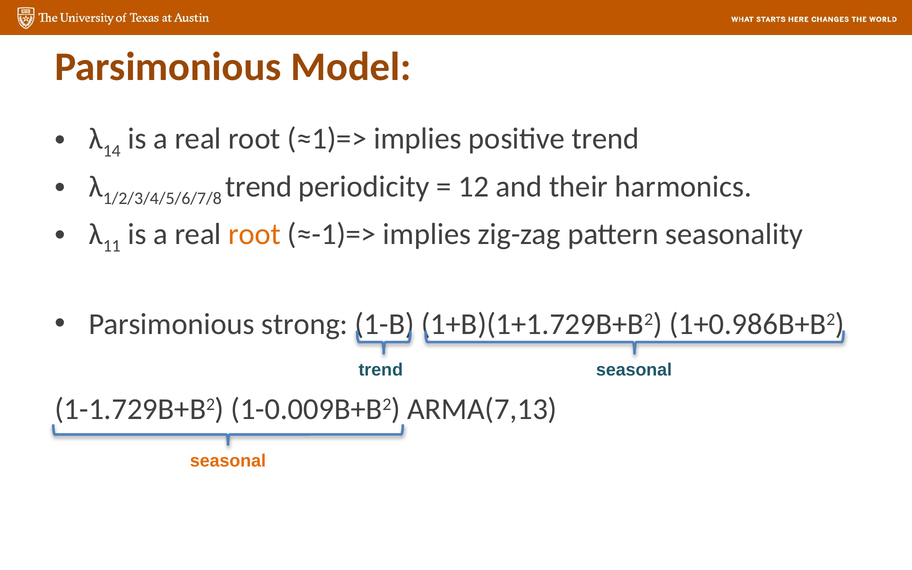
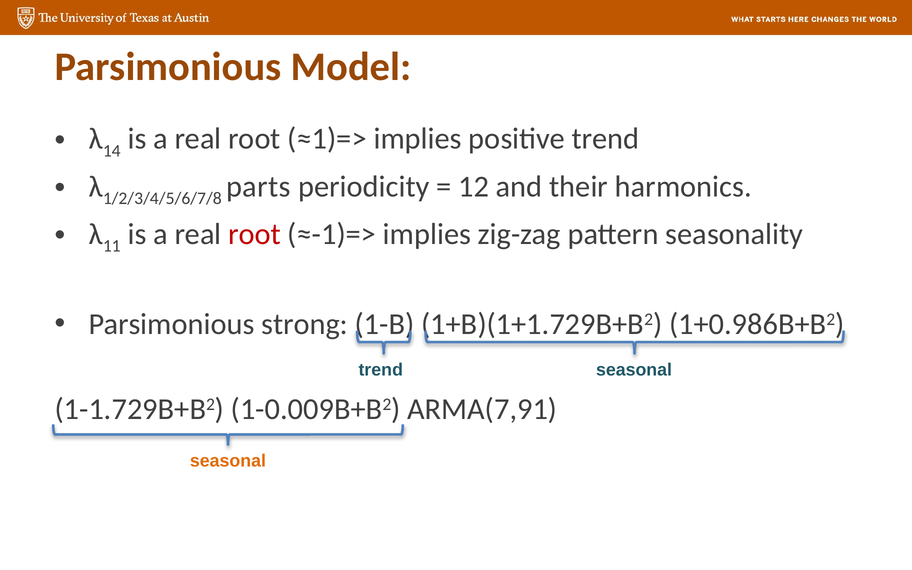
trend: trend -> parts (258, 187)
root colour: orange -> red (255, 234)
ARMA(7,13: ARMA(7,13 -> ARMA(7,91 (482, 409)
